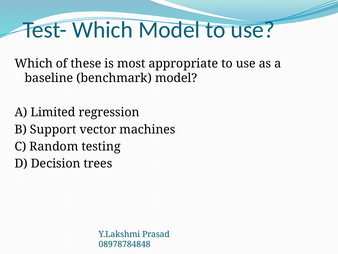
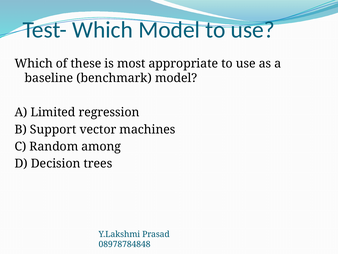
testing: testing -> among (101, 146)
